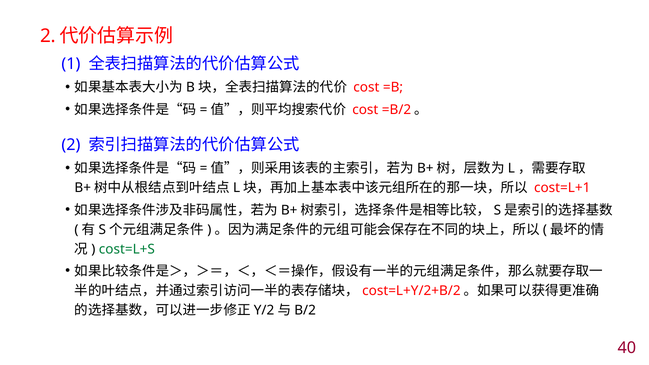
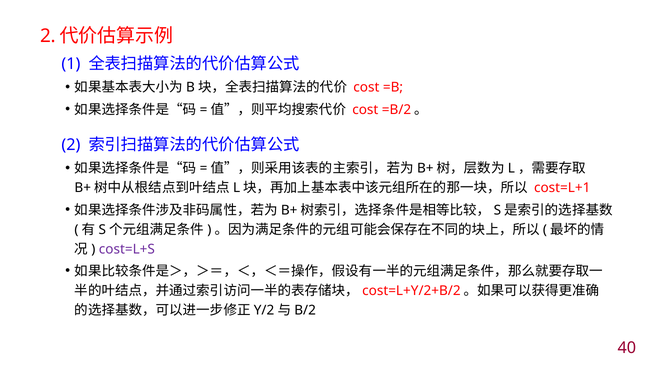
cost=L+S colour: green -> purple (127, 249)
